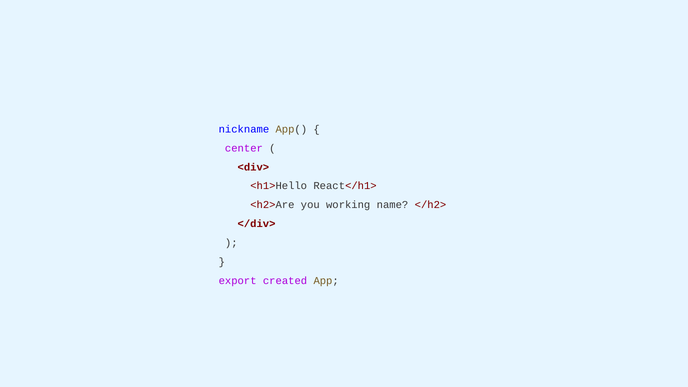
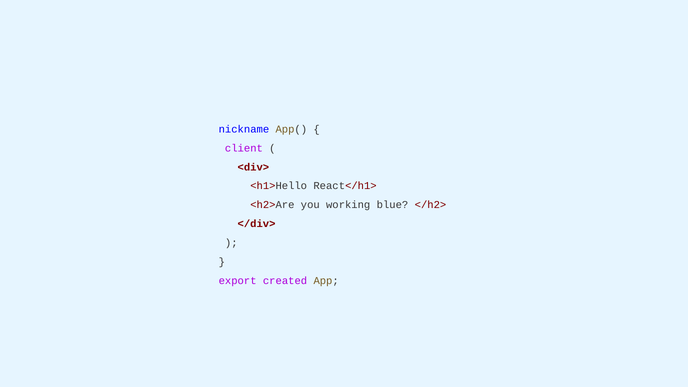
center: center -> client (244, 148)
name: name -> blue (392, 205)
